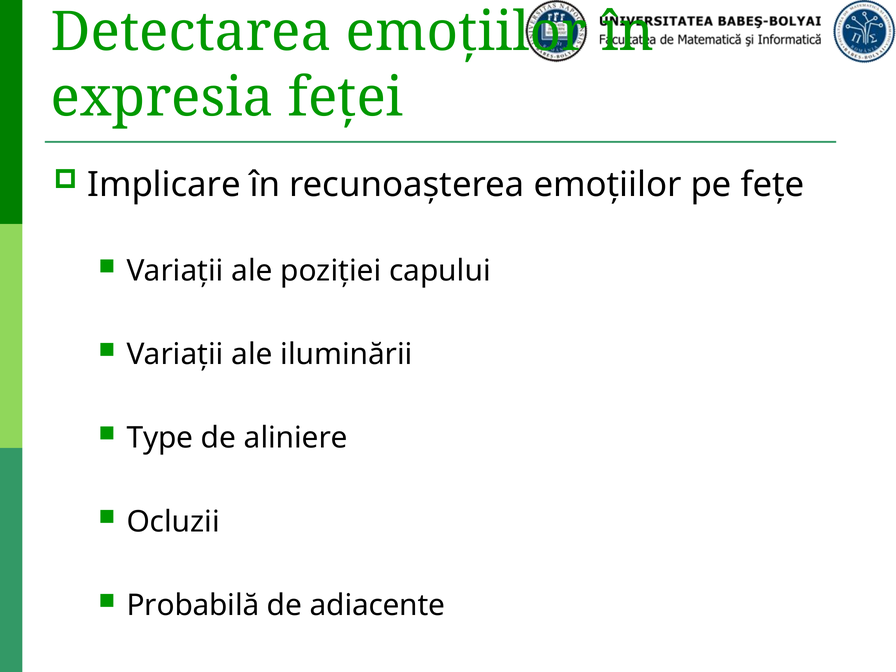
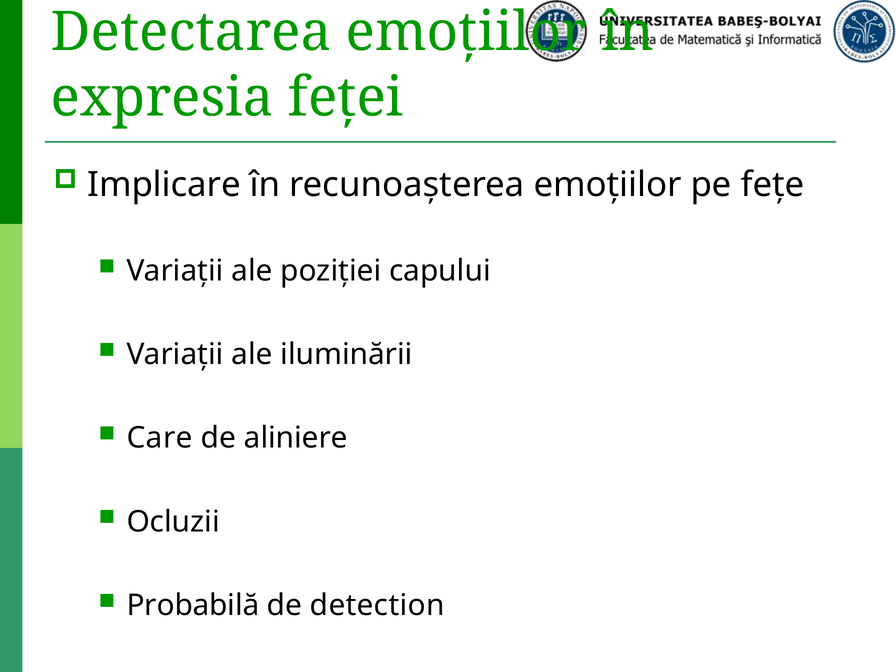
Type: Type -> Care (160, 438)
adiacente: adiacente -> detection (377, 605)
